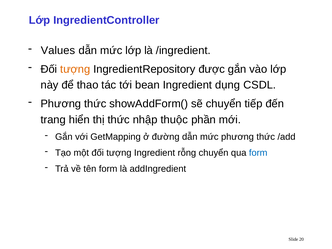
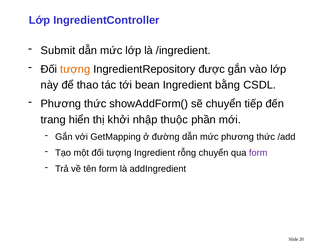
Values: Values -> Submit (58, 50)
dụng: dụng -> bằng (228, 85)
thị thức: thức -> khởi (119, 120)
form colour: blue -> purple (258, 153)
